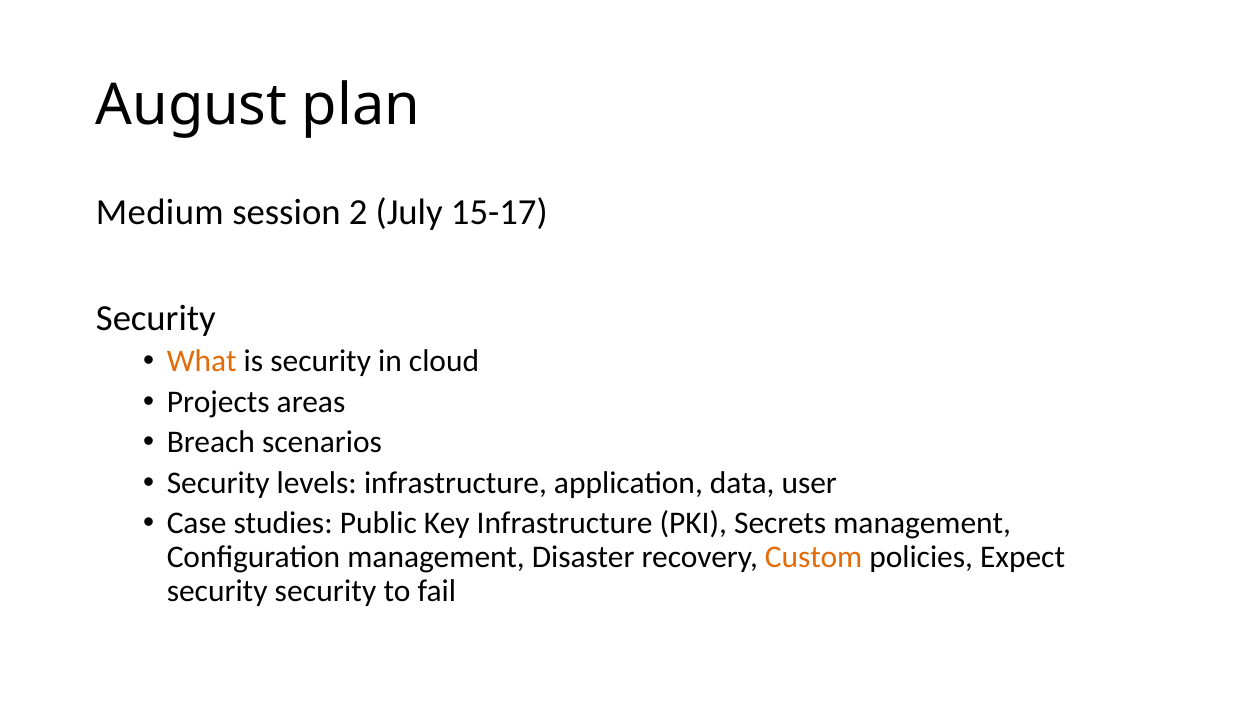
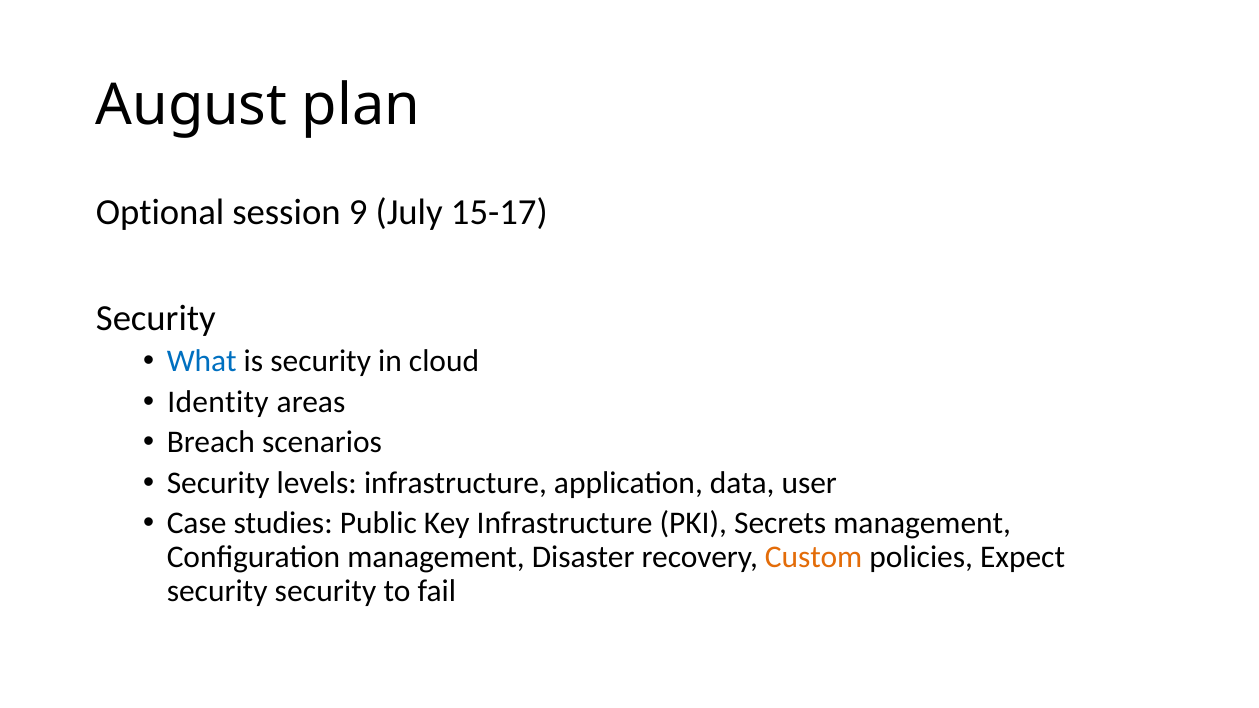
Medium: Medium -> Optional (160, 213)
2: 2 -> 9 (358, 213)
What colour: orange -> blue (202, 362)
Projects: Projects -> Identity (218, 402)
